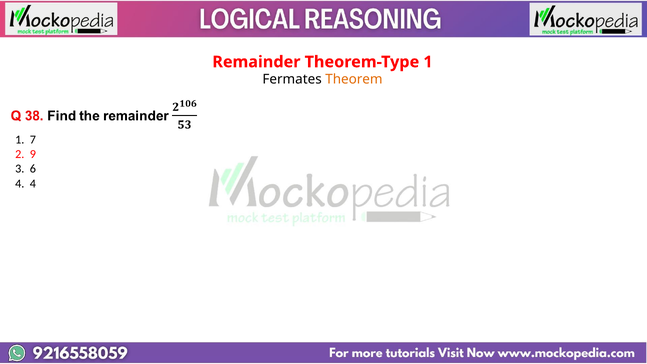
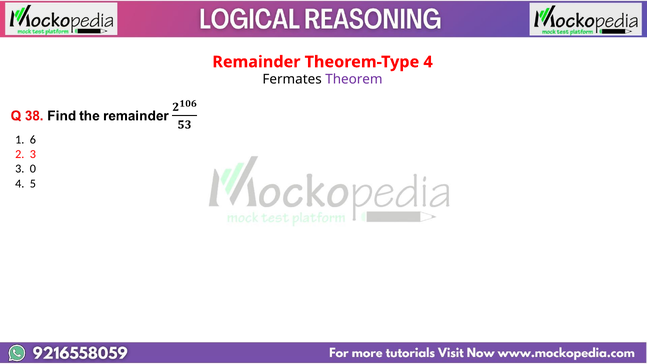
Theorem-Type 1: 1 -> 4 (428, 62)
Theorem colour: orange -> purple (354, 80)
7: 7 -> 6 (33, 140)
2 9: 9 -> 3 (33, 154)
6: 6 -> 0 (33, 169)
4 4: 4 -> 5 (33, 183)
